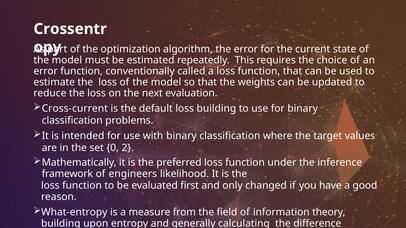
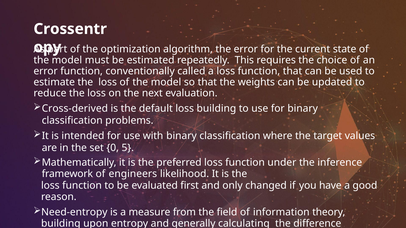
Cross-current: Cross-current -> Cross-derived (75, 109)
2: 2 -> 5 (128, 148)
What-entropy: What-entropy -> Need-entropy (74, 213)
